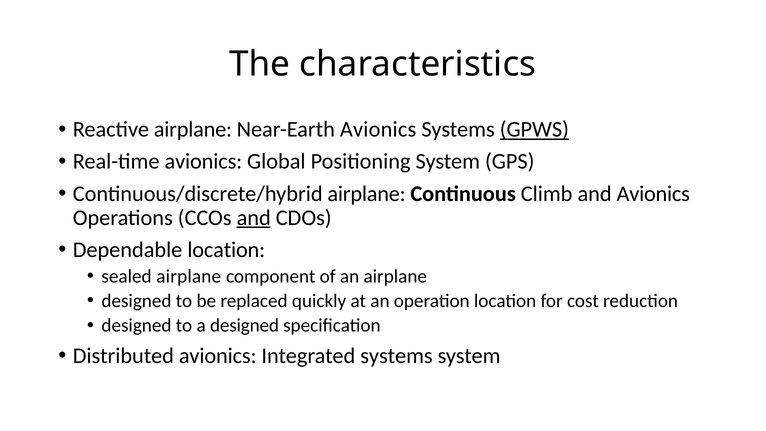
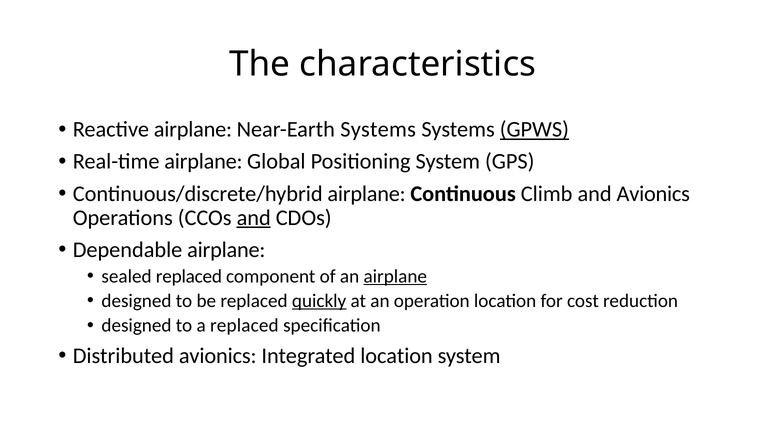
Near-Earth Avionics: Avionics -> Systems (378, 129)
Real-time avionics: avionics -> airplane (203, 162)
Dependable location: location -> airplane (226, 250)
sealed airplane: airplane -> replaced (189, 276)
airplane underline: none -> present (395, 276)
quickly underline: none -> present (319, 301)
a designed: designed -> replaced (244, 325)
Integrated systems: systems -> location (397, 356)
